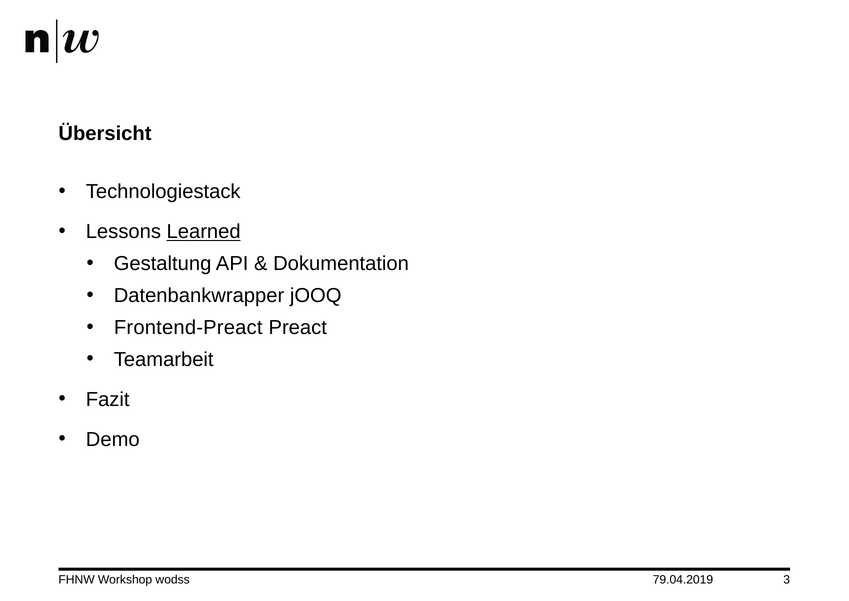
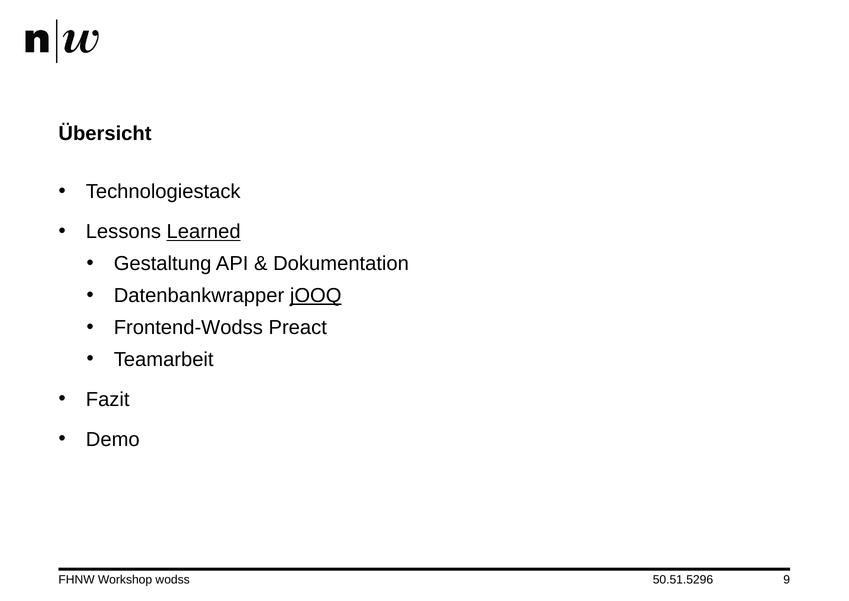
jOOQ underline: none -> present (316, 295)
Frontend-Preact: Frontend-Preact -> Frontend-Wodss (188, 327)
79.04.2019: 79.04.2019 -> 50.51.5296 (683, 579)
3: 3 -> 9 (787, 579)
